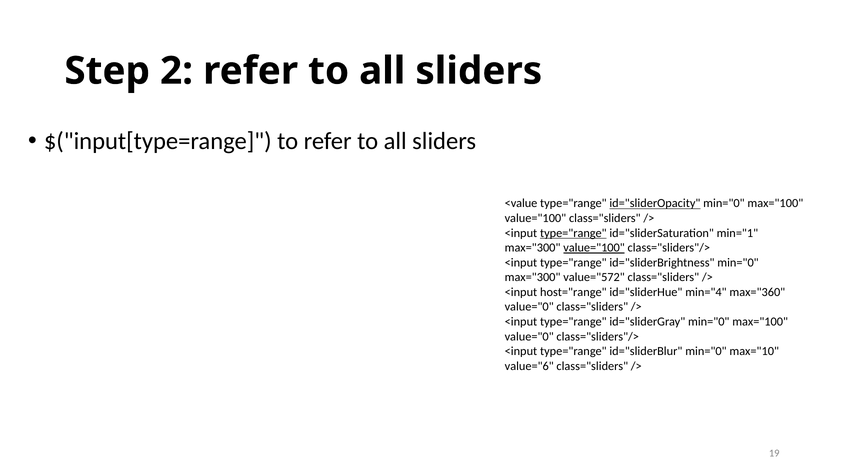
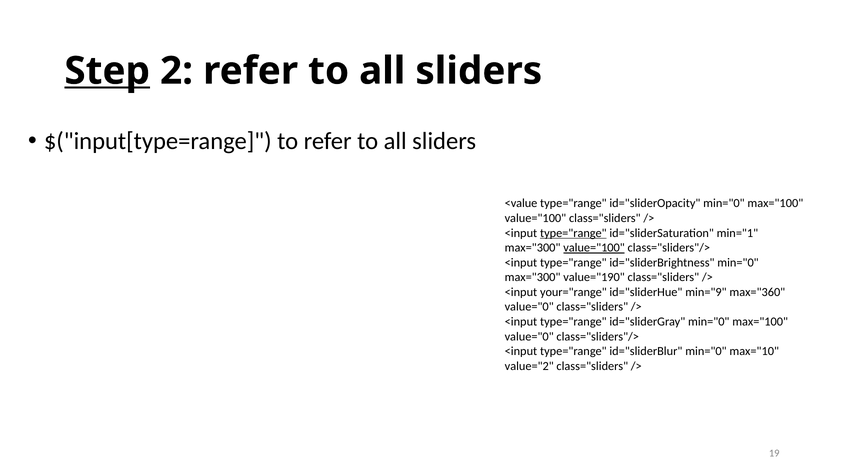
Step underline: none -> present (107, 71)
id="sliderOpacity underline: present -> none (655, 203)
value="572: value="572 -> value="190 (594, 277)
host="range: host="range -> your="range (573, 292)
min="4: min="4 -> min="9 (706, 292)
value="6: value="6 -> value="2 (529, 366)
